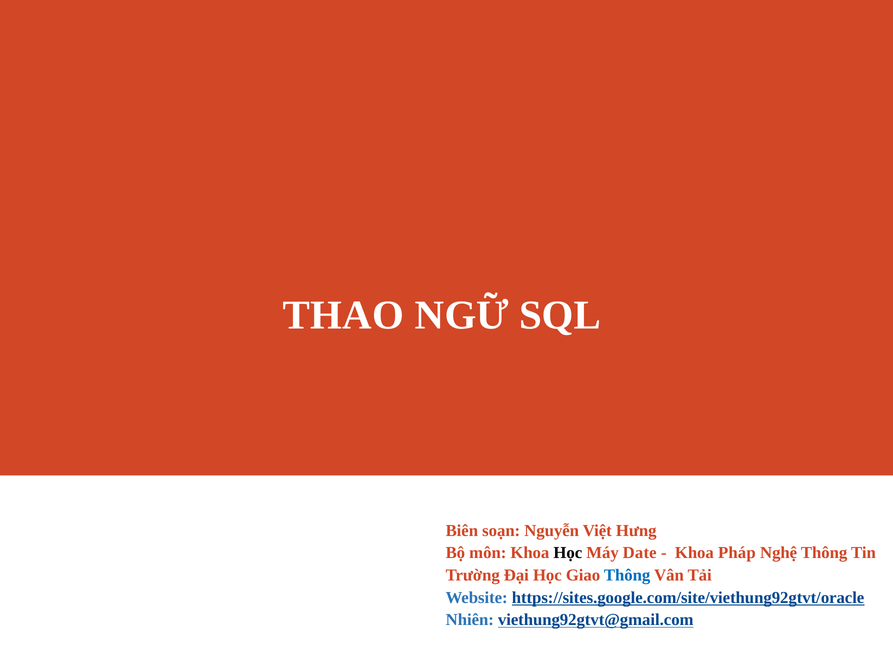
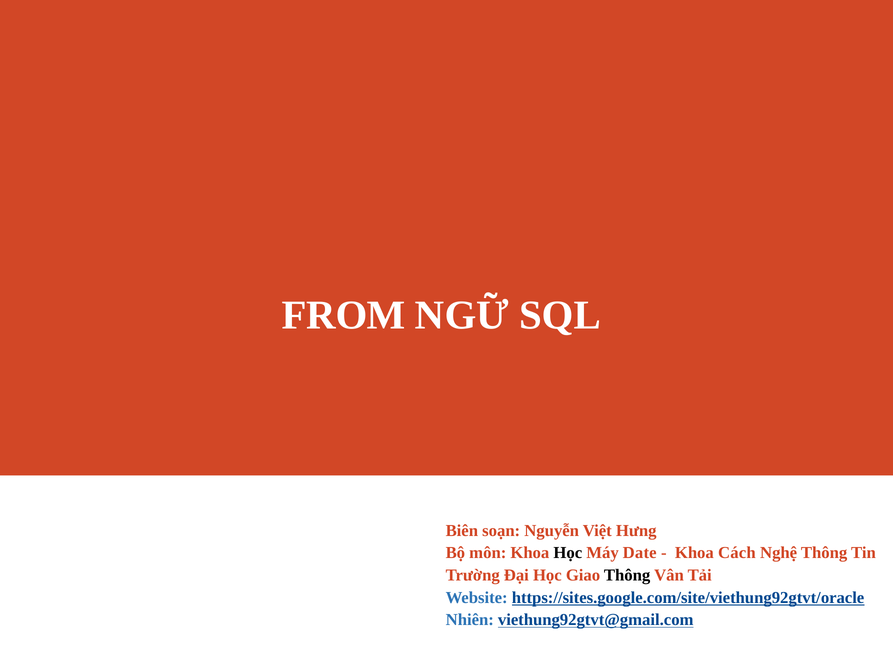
THAO: THAO -> FROM (344, 315)
Pháp: Pháp -> Cách (737, 553)
Thông colour: blue -> black (627, 575)
